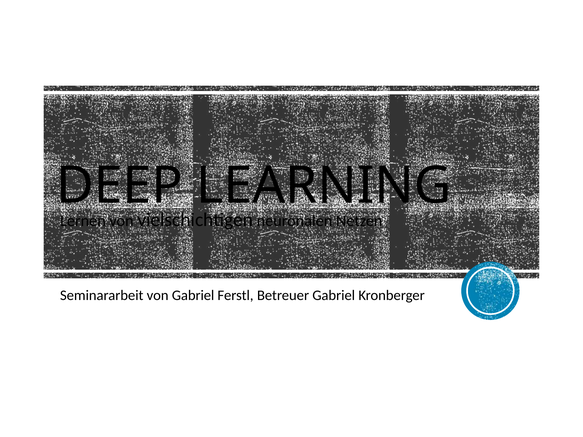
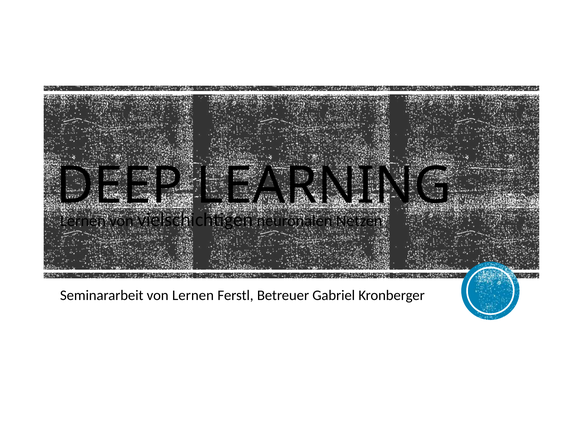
von Gabriel: Gabriel -> Lernen (193, 296)
